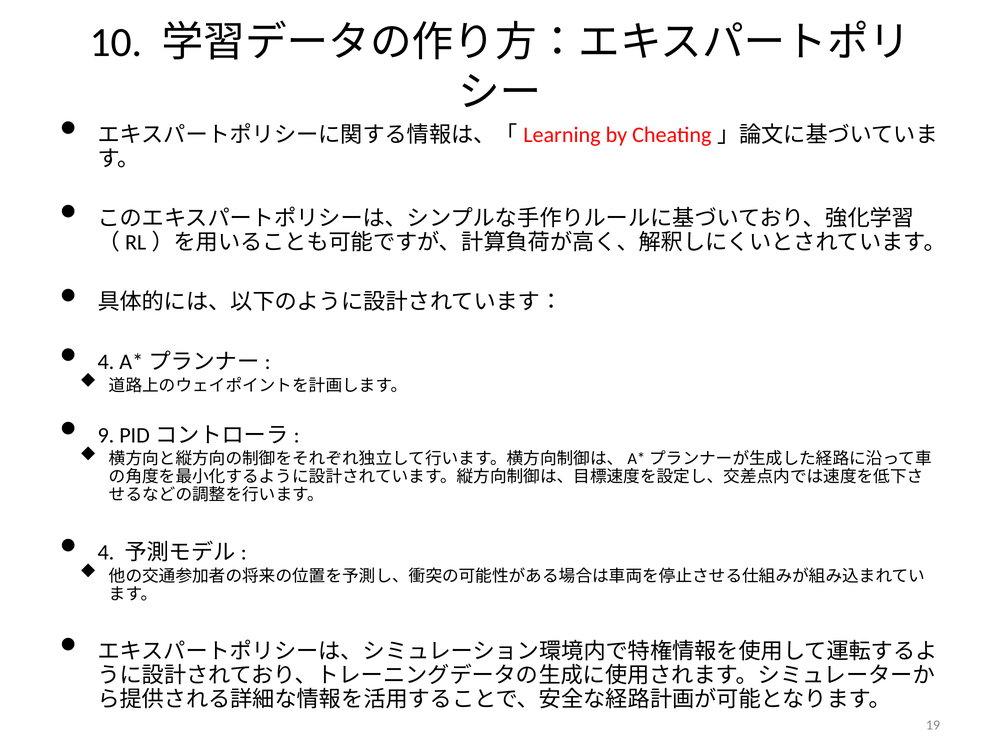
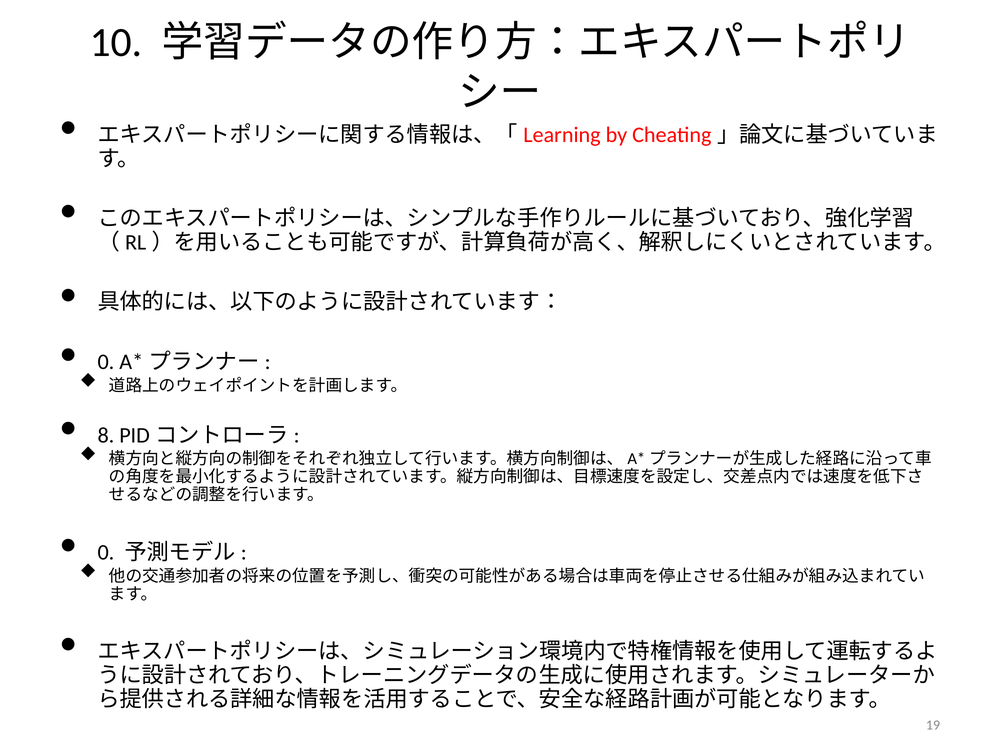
4: 4 -> 0 (106, 362)
9: 9 -> 8 (106, 435)
4: 4 -> 0 (106, 552)
